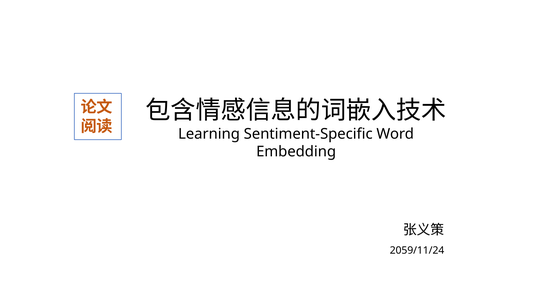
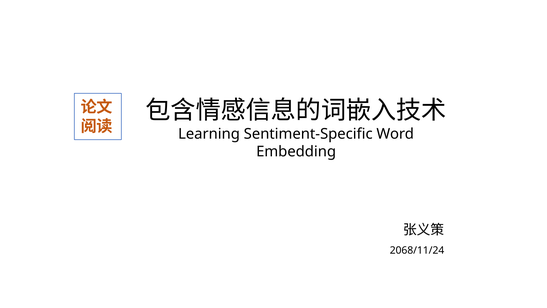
2059/11/24: 2059/11/24 -> 2068/11/24 (417, 250)
